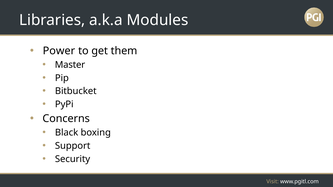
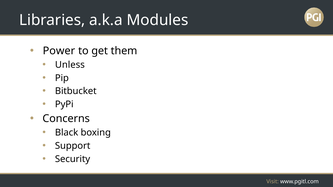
Master: Master -> Unless (70, 65)
